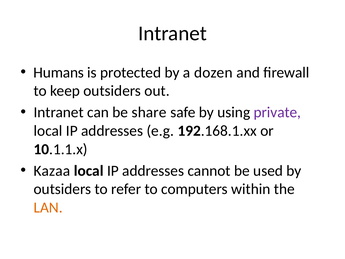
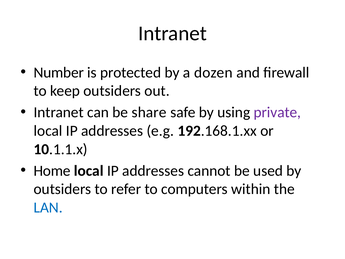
Humans: Humans -> Number (59, 72)
Kazaa: Kazaa -> Home (52, 171)
LAN colour: orange -> blue (48, 207)
